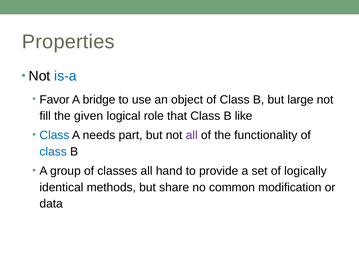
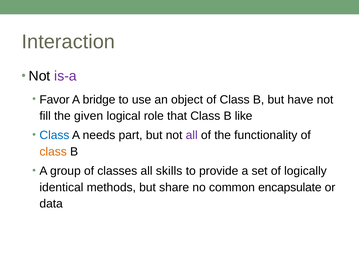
Properties: Properties -> Interaction (68, 42)
is-a colour: blue -> purple (65, 76)
large: large -> have (300, 100)
class colour: blue -> orange (53, 152)
hand: hand -> skills (169, 171)
modification: modification -> encapsulate (290, 187)
